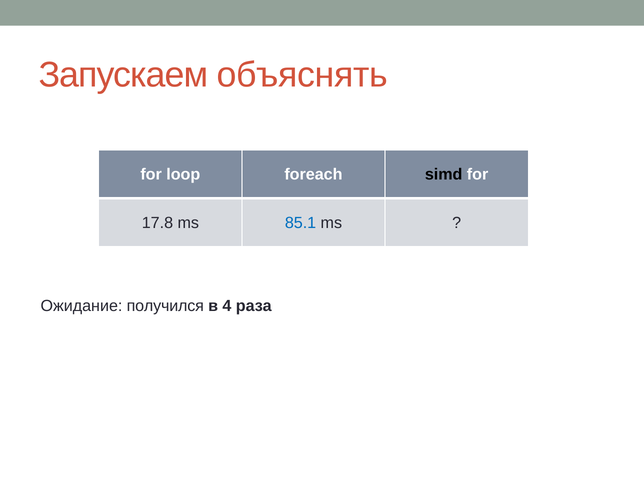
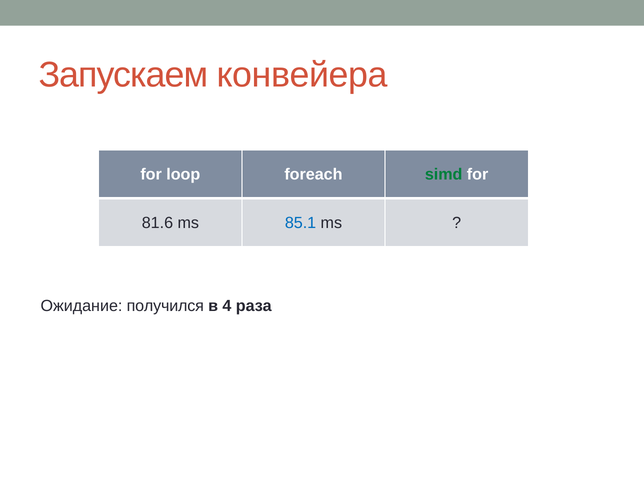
объяснять: объяснять -> конвейера (302, 75)
simd colour: black -> green (444, 175)
17.8: 17.8 -> 81.6 (157, 223)
